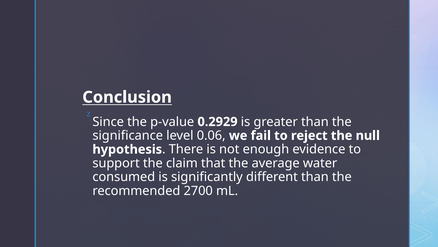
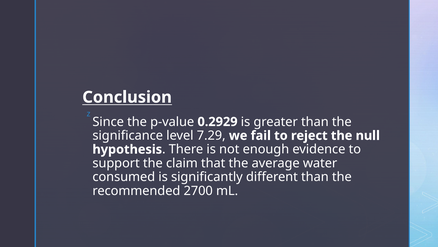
0.06: 0.06 -> 7.29 (211, 135)
